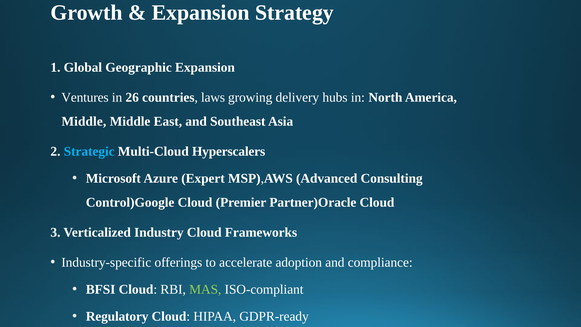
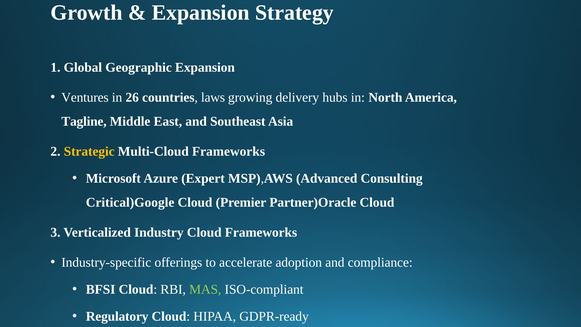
Middle: Middle -> Tagline (84, 121)
Strategic colour: light blue -> yellow (89, 151)
Multi-Cloud Hyperscalers: Hyperscalers -> Frameworks (229, 151)
Control)Google: Control)Google -> Critical)Google (130, 202)
